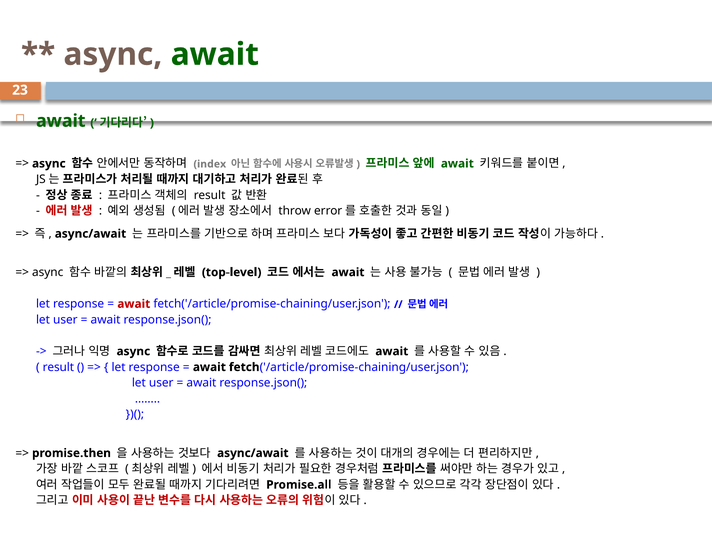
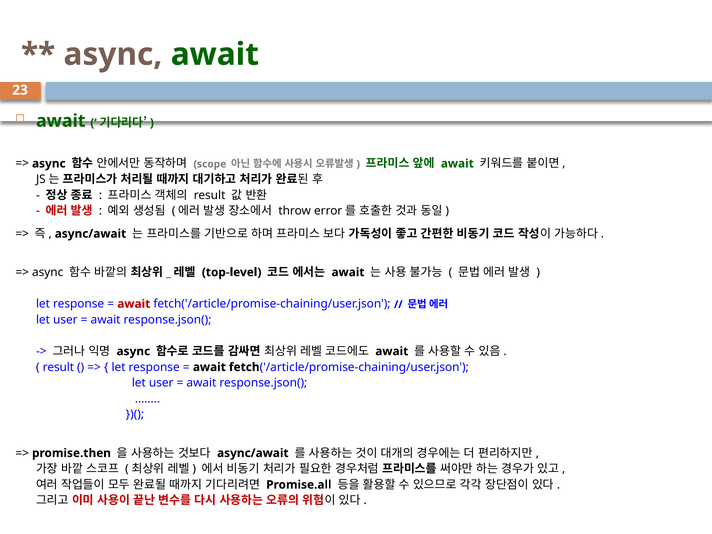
index: index -> scope (210, 164)
